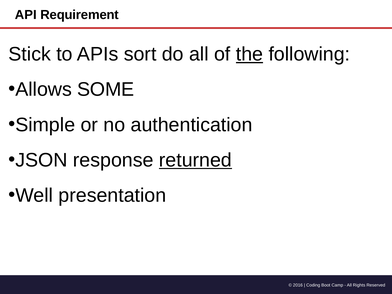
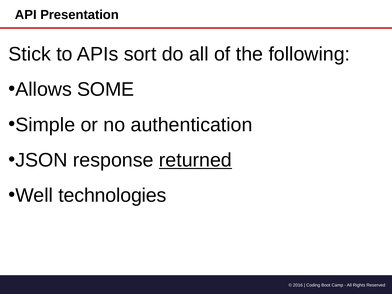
Requirement: Requirement -> Presentation (80, 15)
the underline: present -> none (249, 54)
presentation: presentation -> technologies (112, 195)
